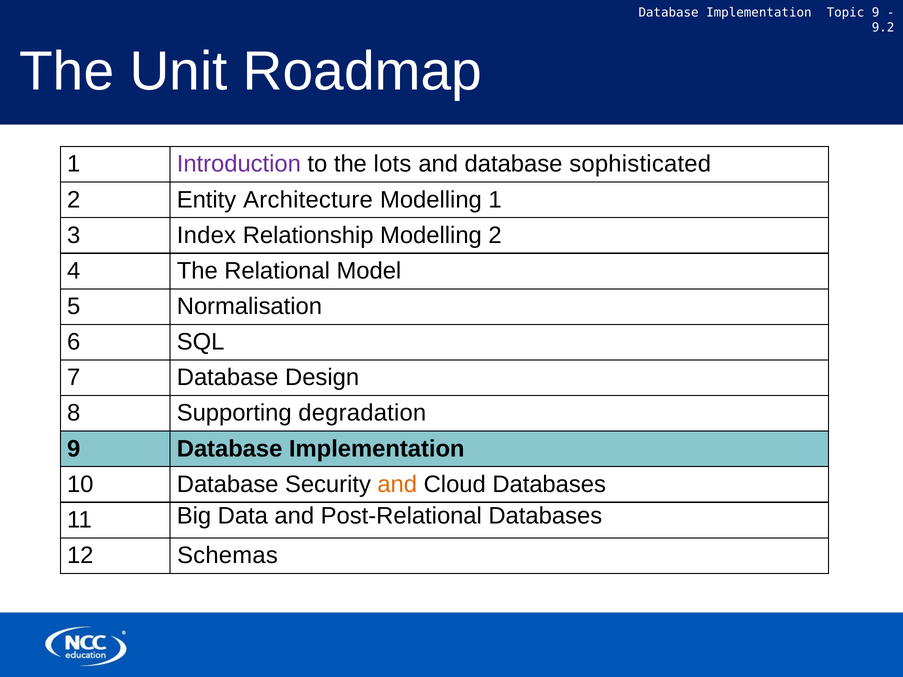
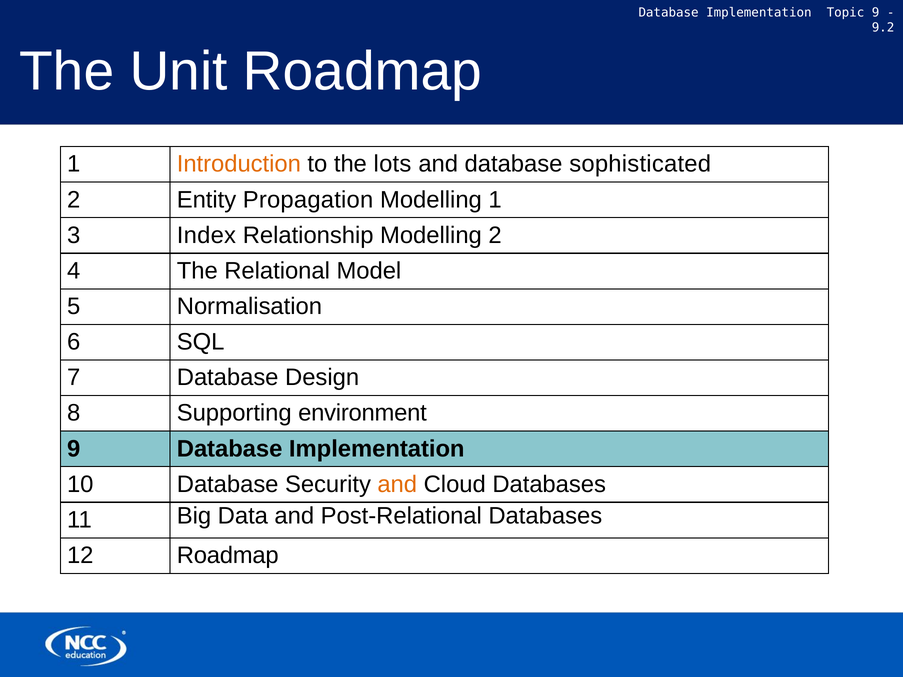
Introduction colour: purple -> orange (239, 164)
Architecture: Architecture -> Propagation (308, 200)
degradation: degradation -> environment (363, 413)
12 Schemas: Schemas -> Roadmap (228, 556)
